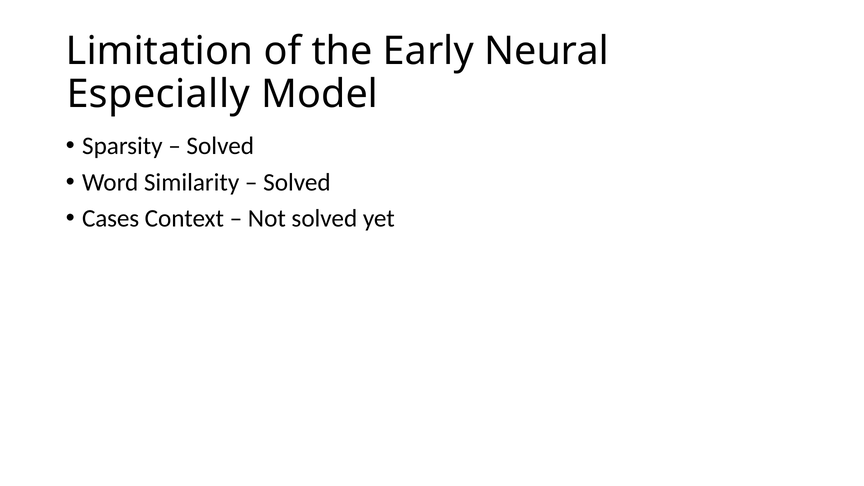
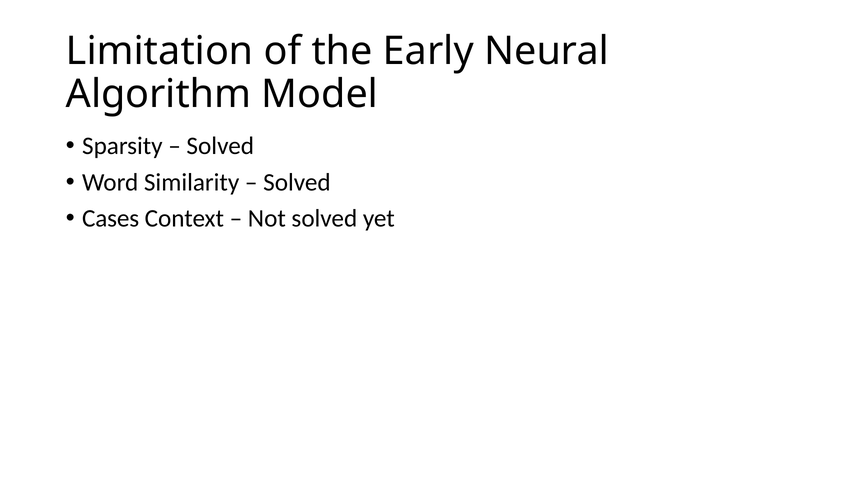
Especially: Especially -> Algorithm (158, 94)
